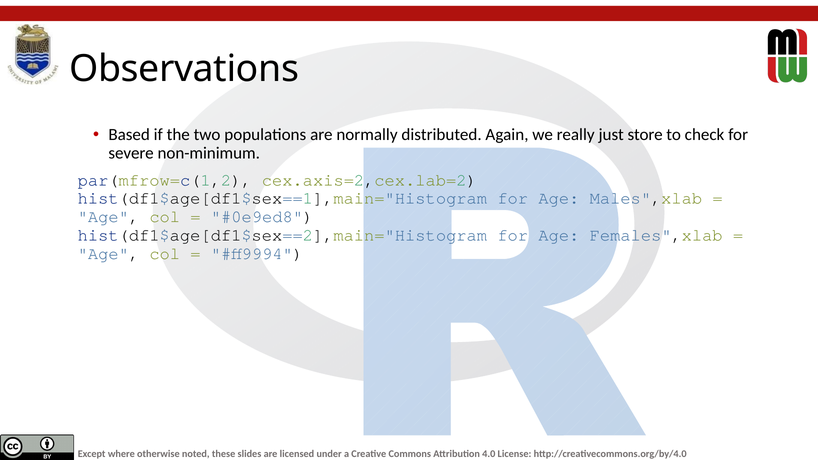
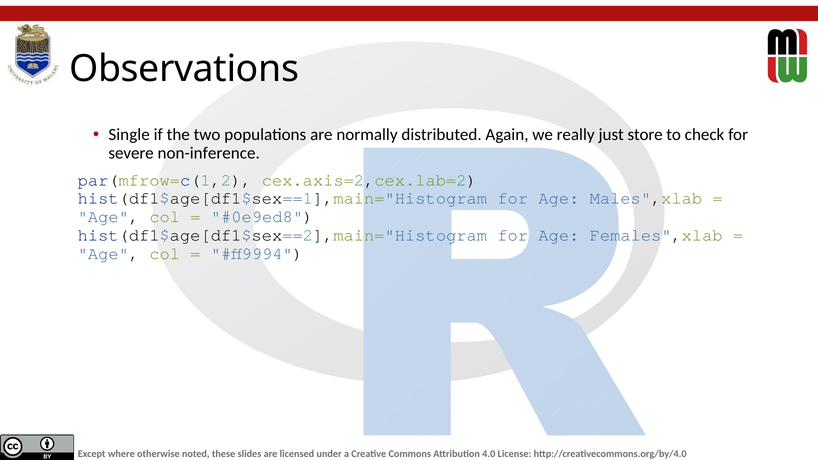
Based: Based -> Single (129, 135)
non-minimum: non-minimum -> non-inference (209, 153)
